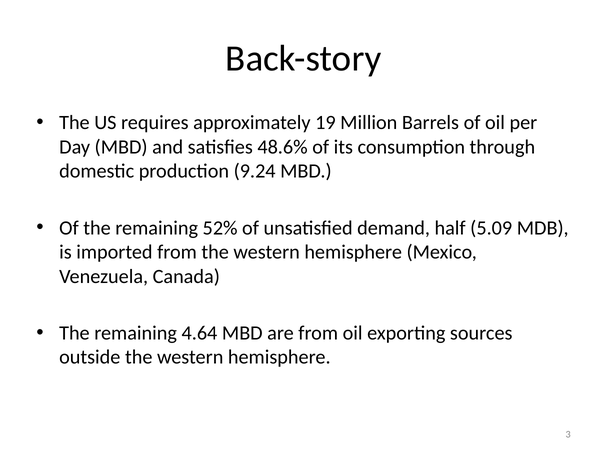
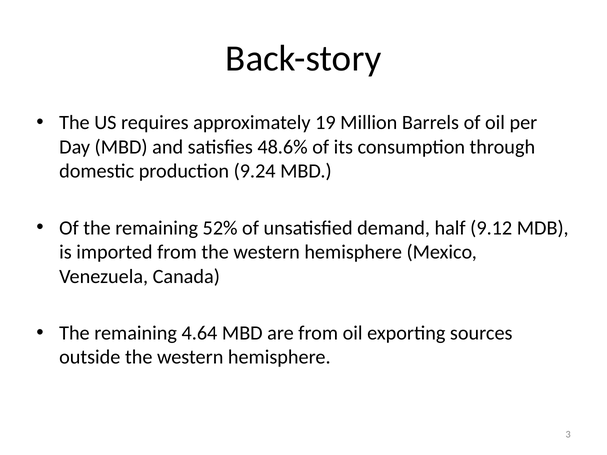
5.09: 5.09 -> 9.12 (491, 228)
